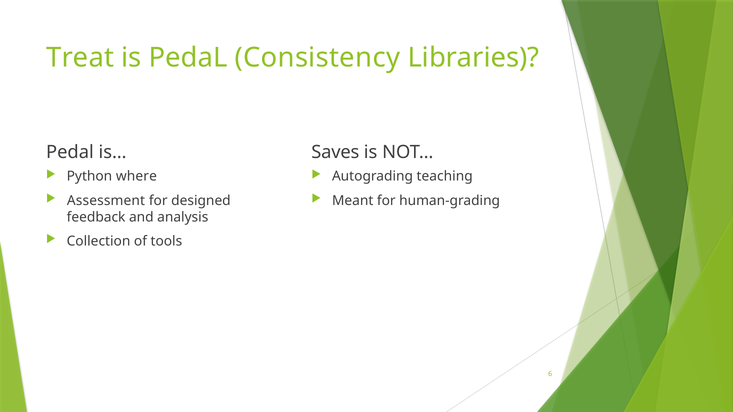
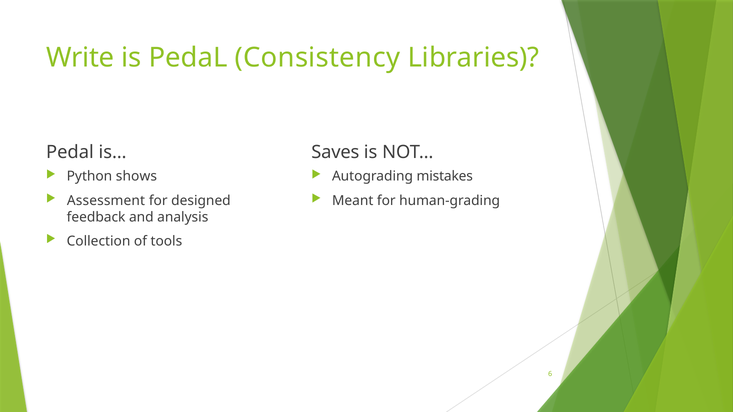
Treat: Treat -> Write (80, 58)
where: where -> shows (136, 177)
teaching: teaching -> mistakes (445, 177)
